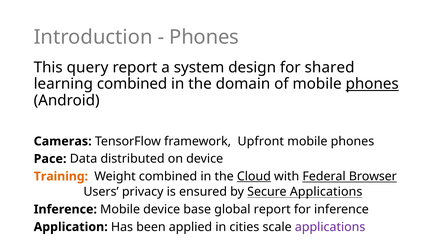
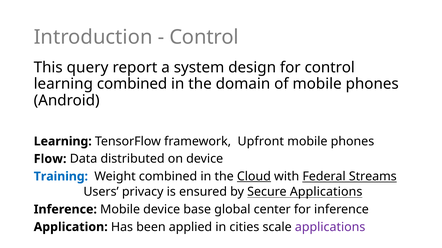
Phones: Phones -> Control (204, 37)
for shared: shared -> control (330, 68)
phones underline: present -> none (372, 84)
Cameras: Cameras -> Learning (63, 142)
Pace: Pace -> Flow (50, 159)
Training colour: orange -> blue (61, 177)
Browser: Browser -> Streams (373, 177)
global report: report -> center (272, 210)
